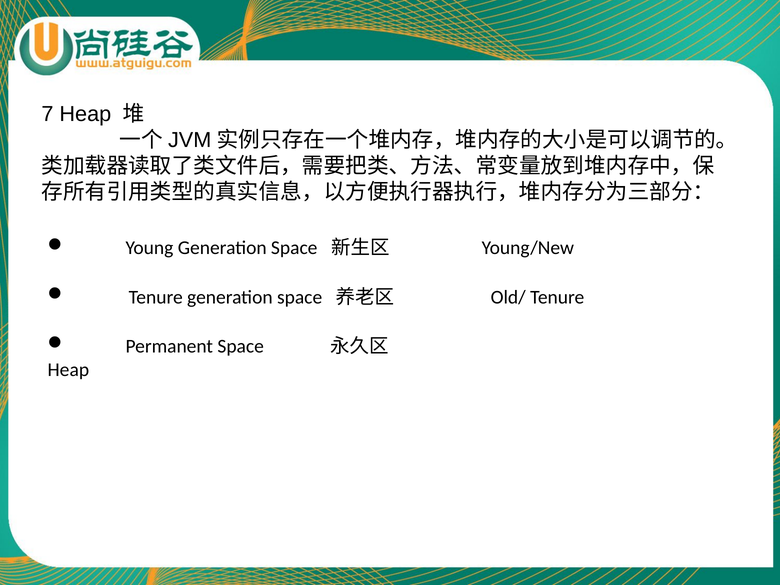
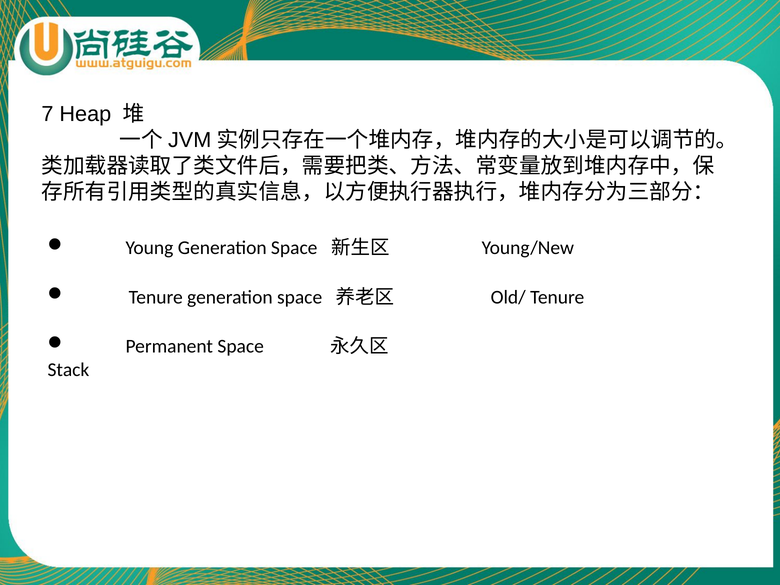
Heap: Heap -> Stack (68, 370)
